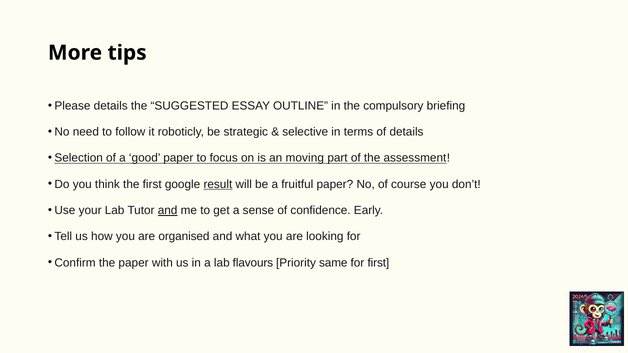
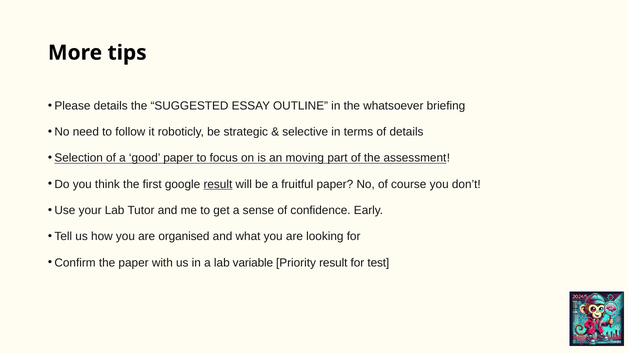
compulsory: compulsory -> whatsoever (393, 106)
and underline: present -> none (168, 211)
flavours: flavours -> variable (253, 263)
Priority same: same -> result (333, 263)
for first: first -> test (378, 263)
